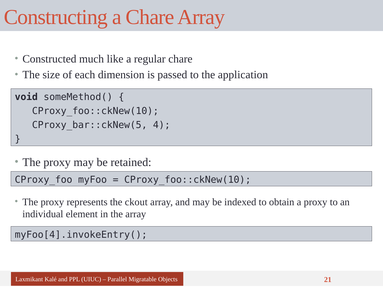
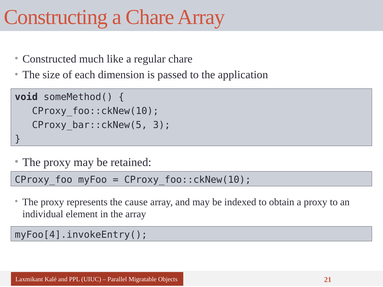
4: 4 -> 3 (162, 125)
ckout: ckout -> cause (136, 202)
